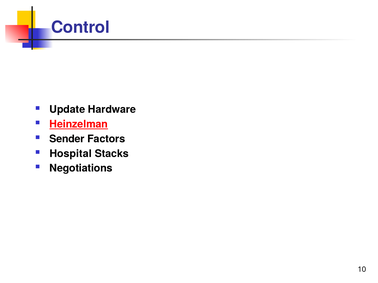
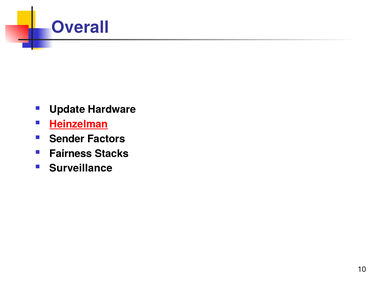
Control: Control -> Overall (80, 27)
Hospital: Hospital -> Fairness (71, 154)
Negotiations: Negotiations -> Surveillance (81, 169)
